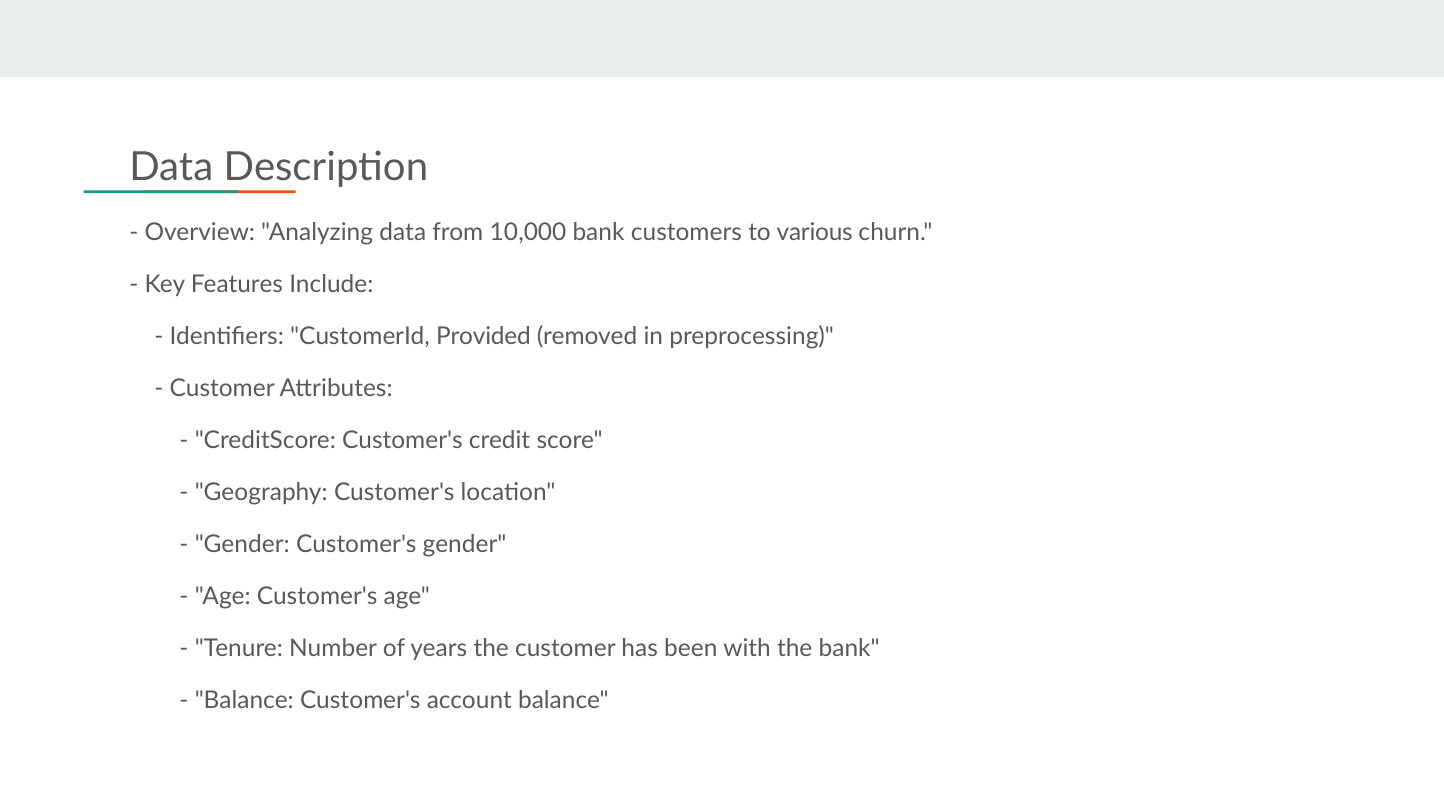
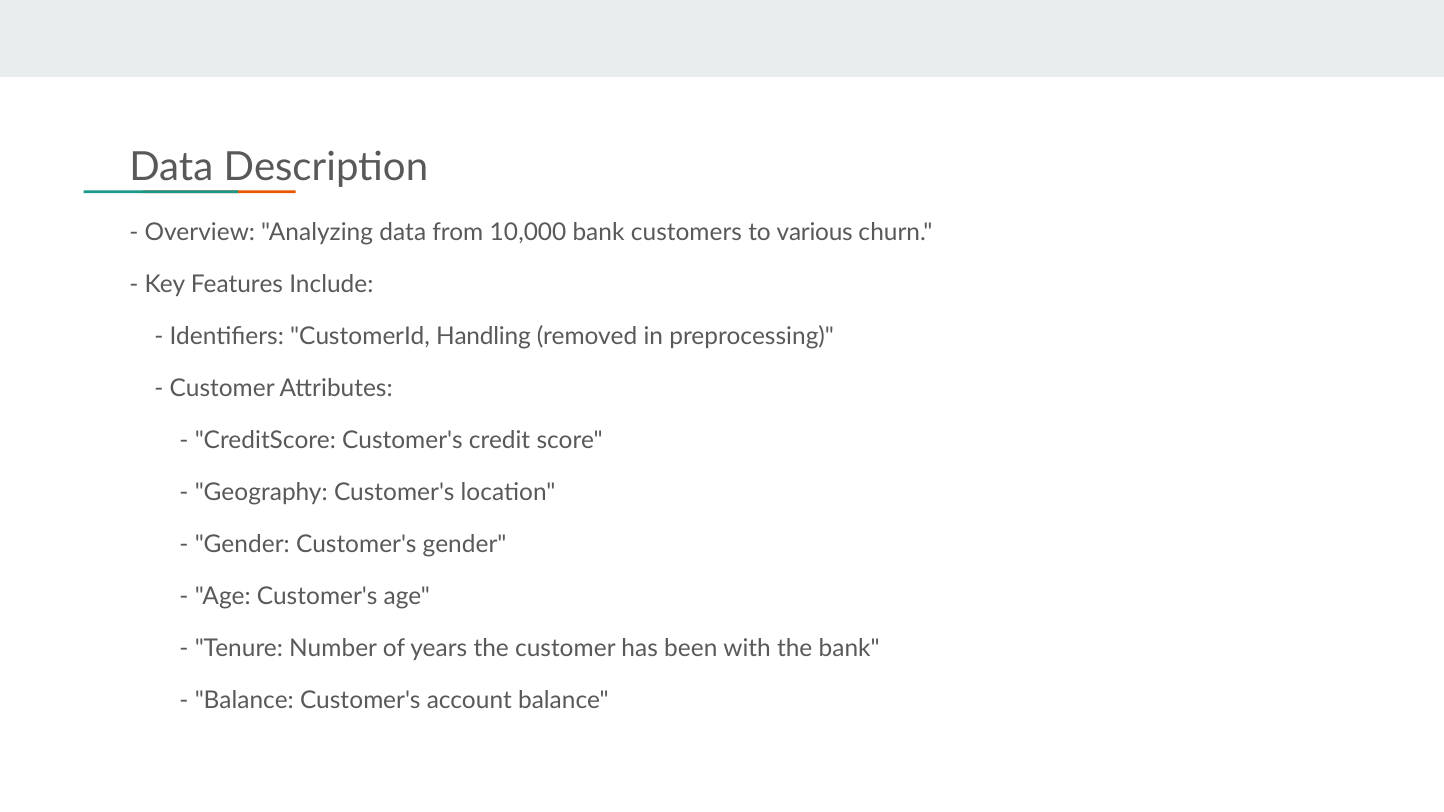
Provided: Provided -> Handling (483, 336)
